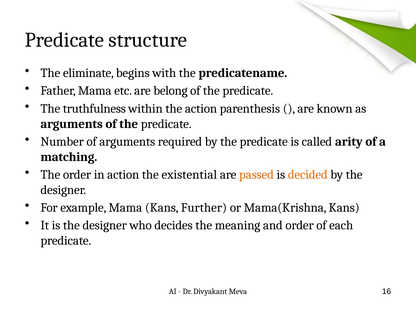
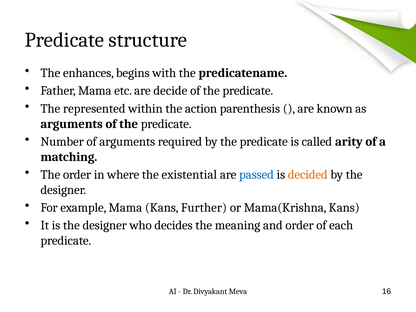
eliminate: eliminate -> enhances (88, 73)
belong: belong -> decide (170, 91)
truthfulness: truthfulness -> represented (94, 109)
in action: action -> where (123, 175)
passed colour: orange -> blue (256, 175)
